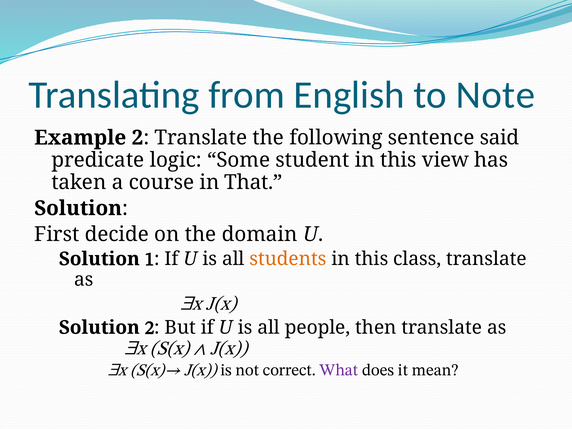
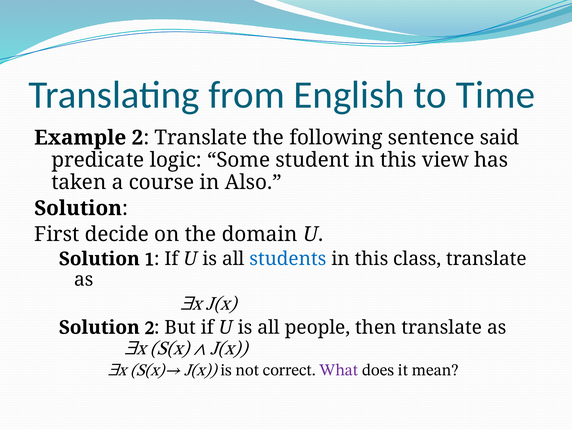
Note: Note -> Time (495, 95)
That: That -> Also (253, 182)
students colour: orange -> blue (288, 259)
